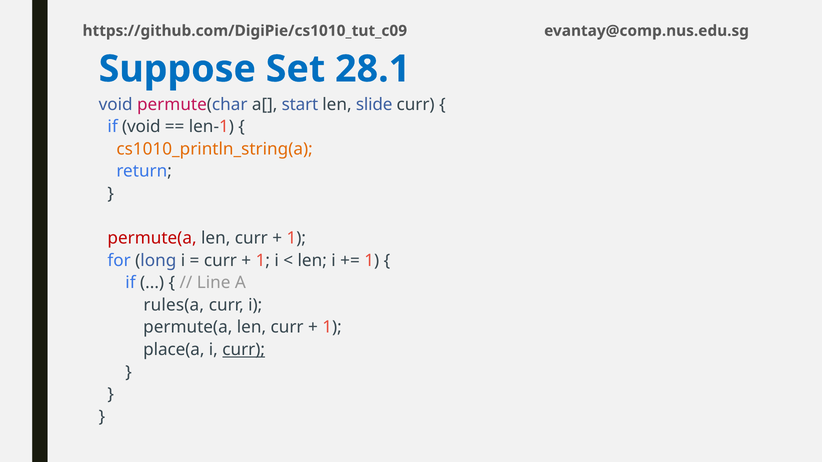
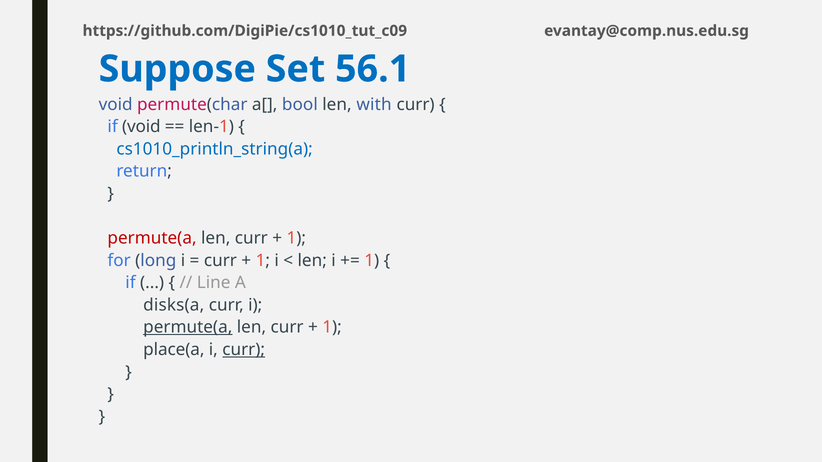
28.1: 28.1 -> 56.1 (373, 69)
start: start -> bool (300, 104)
slide: slide -> with (374, 104)
cs1010_println_string(a colour: orange -> blue (215, 149)
rules(a: rules(a -> disks(a (174, 305)
permute(a underline: none -> present (188, 328)
